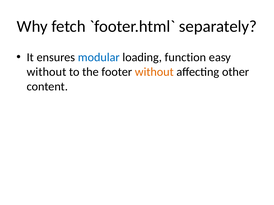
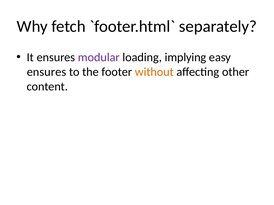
modular colour: blue -> purple (99, 57)
function: function -> implying (186, 57)
without: without -> ensures (46, 72)
